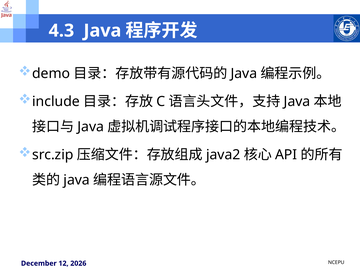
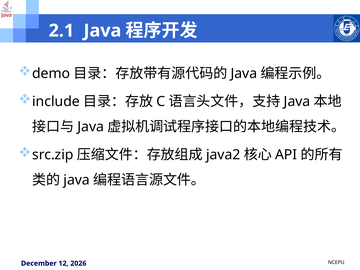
4.3: 4.3 -> 2.1 (61, 31)
